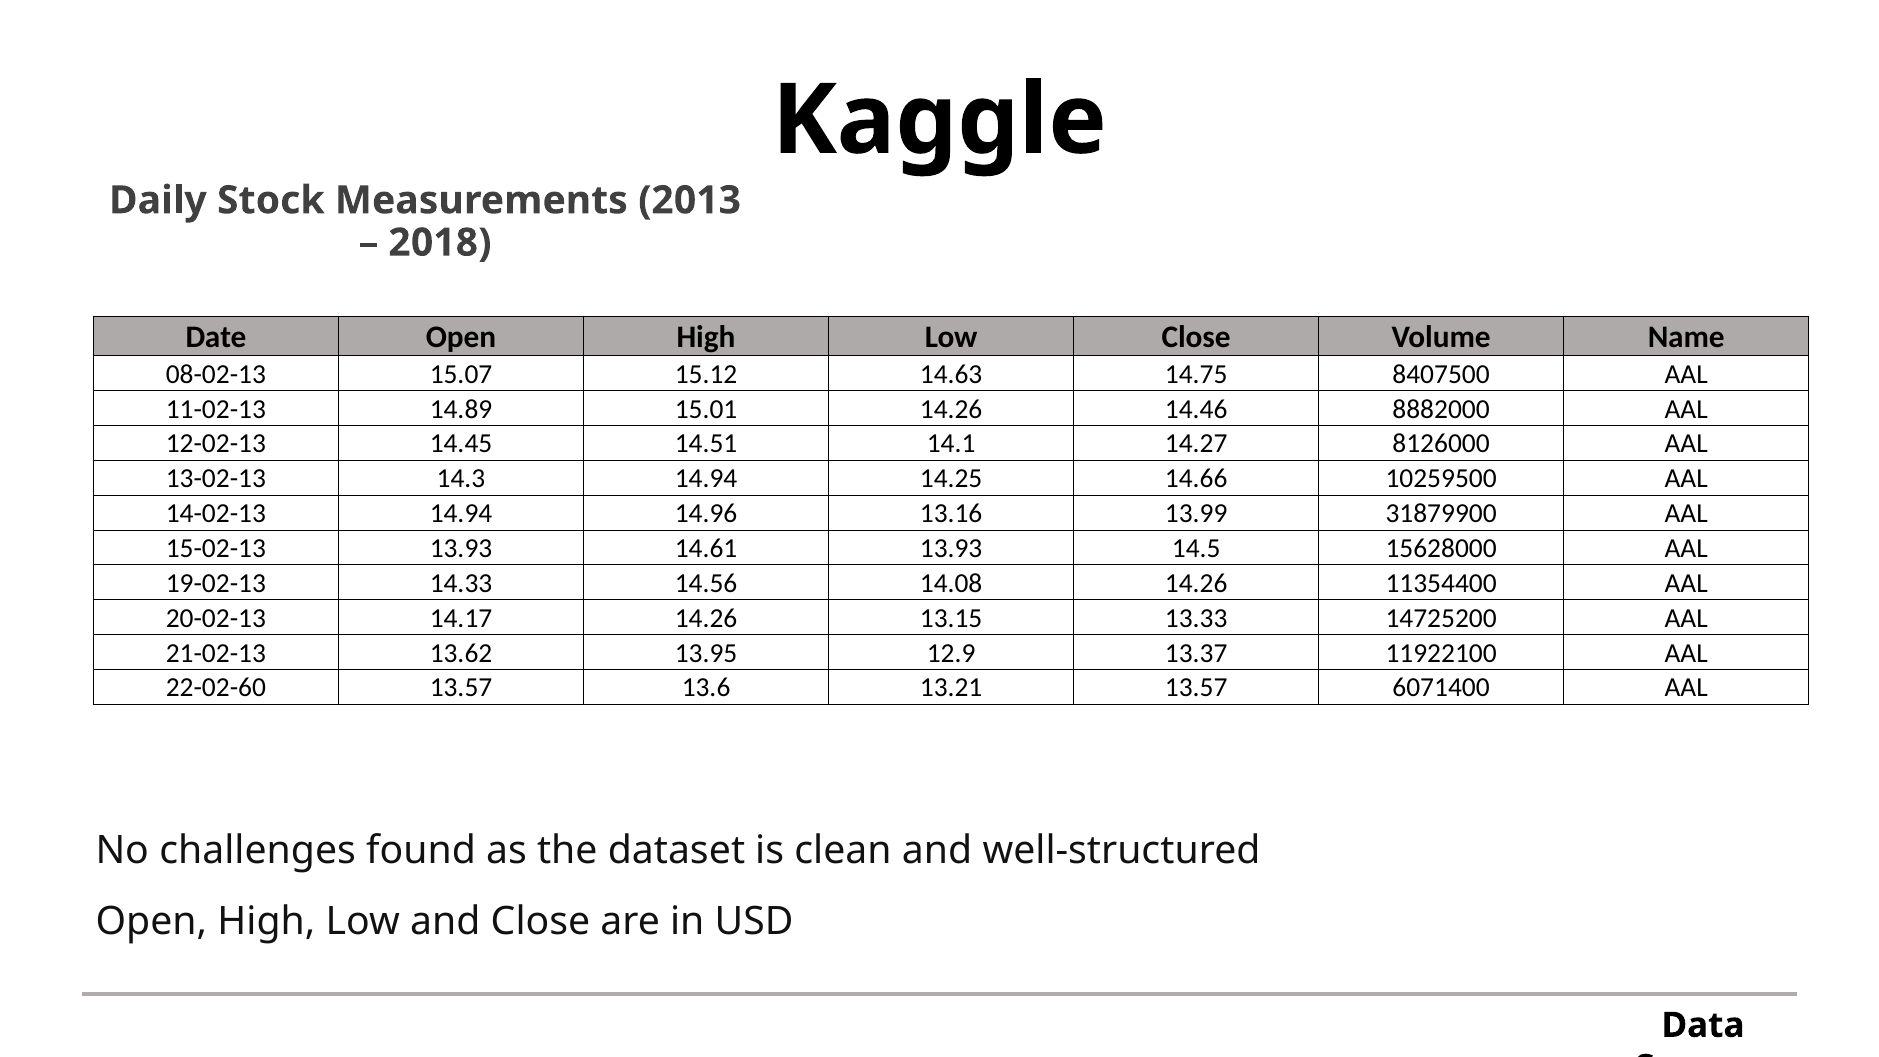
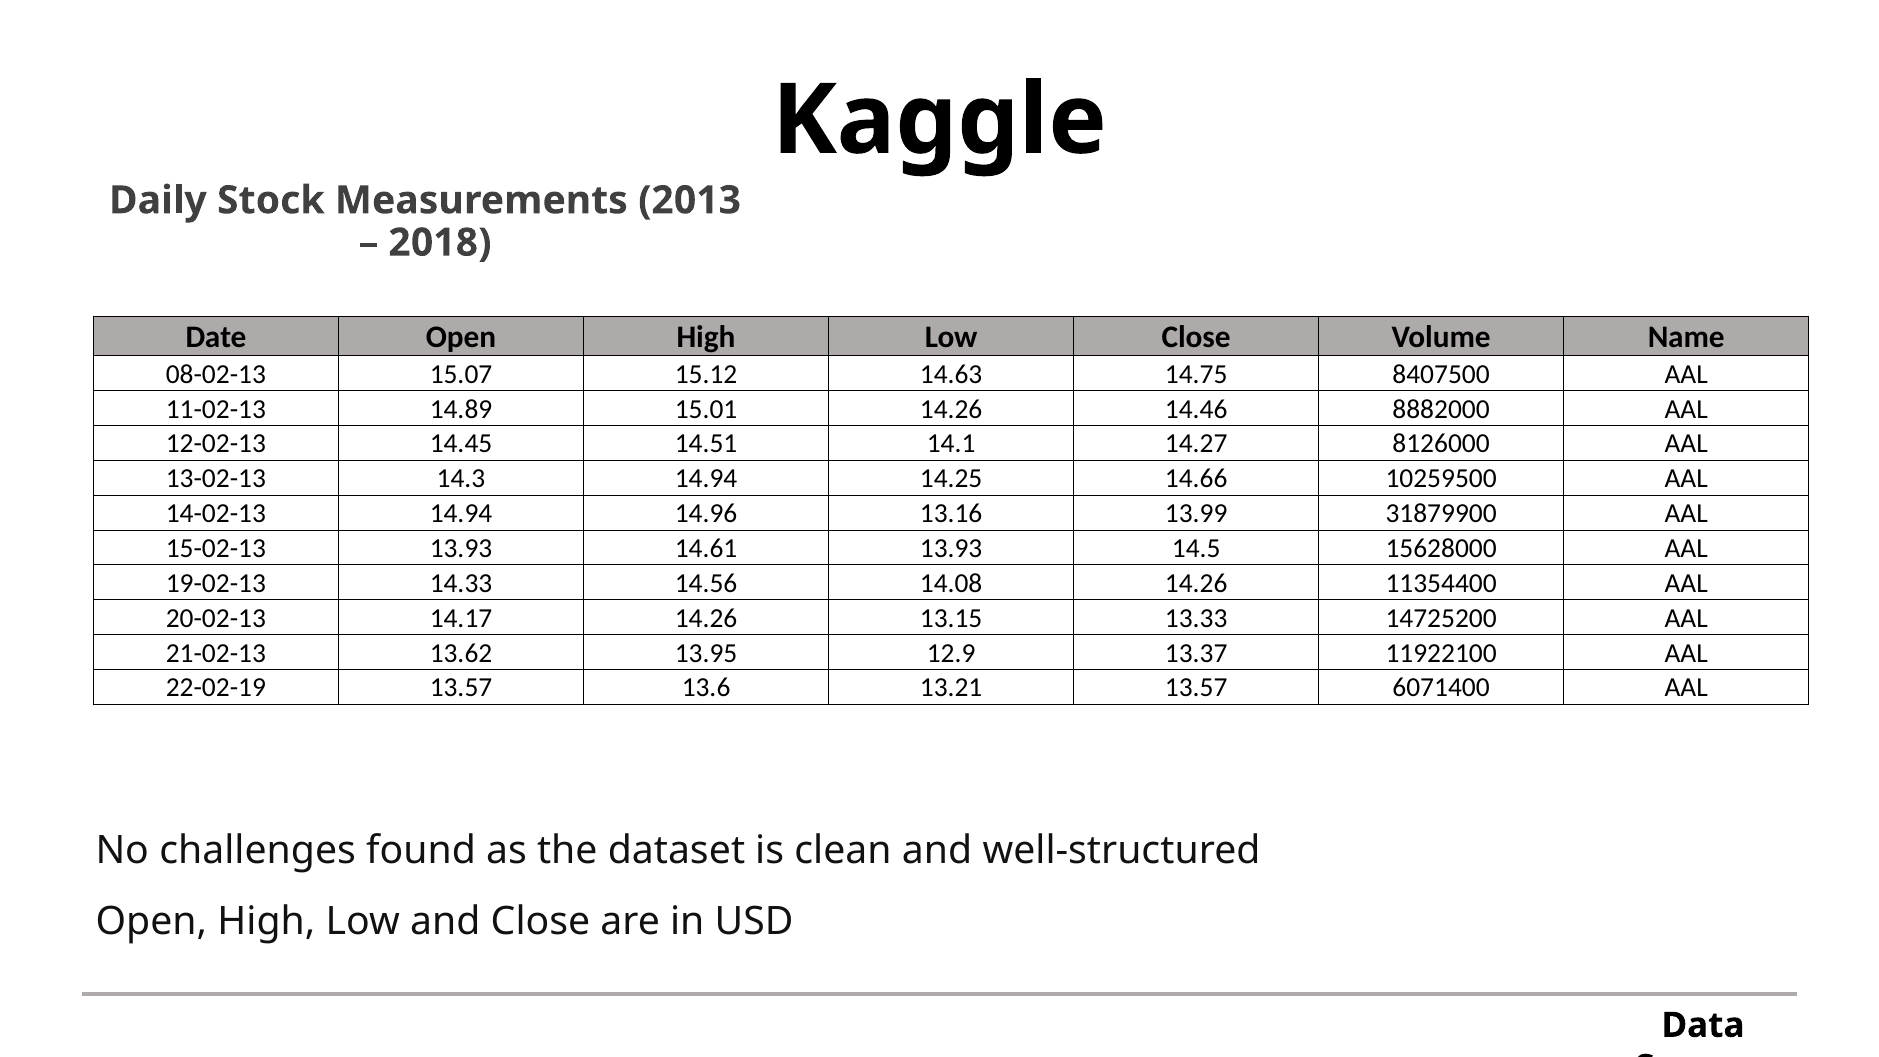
22-02-60: 22-02-60 -> 22-02-19 (216, 688)
